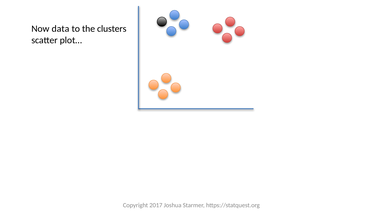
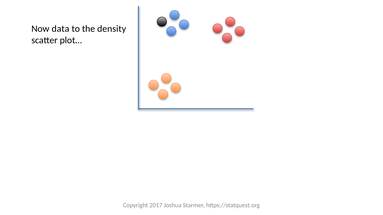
clusters: clusters -> density (112, 29)
